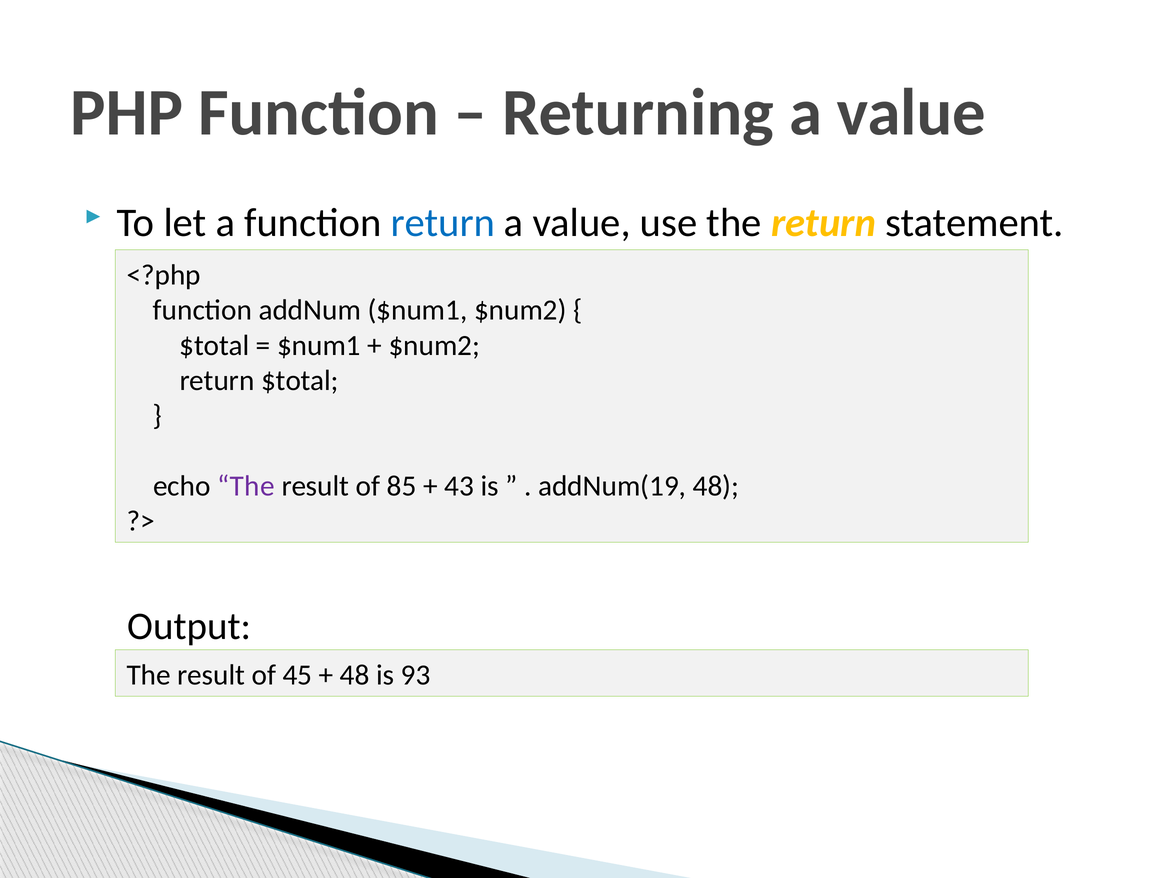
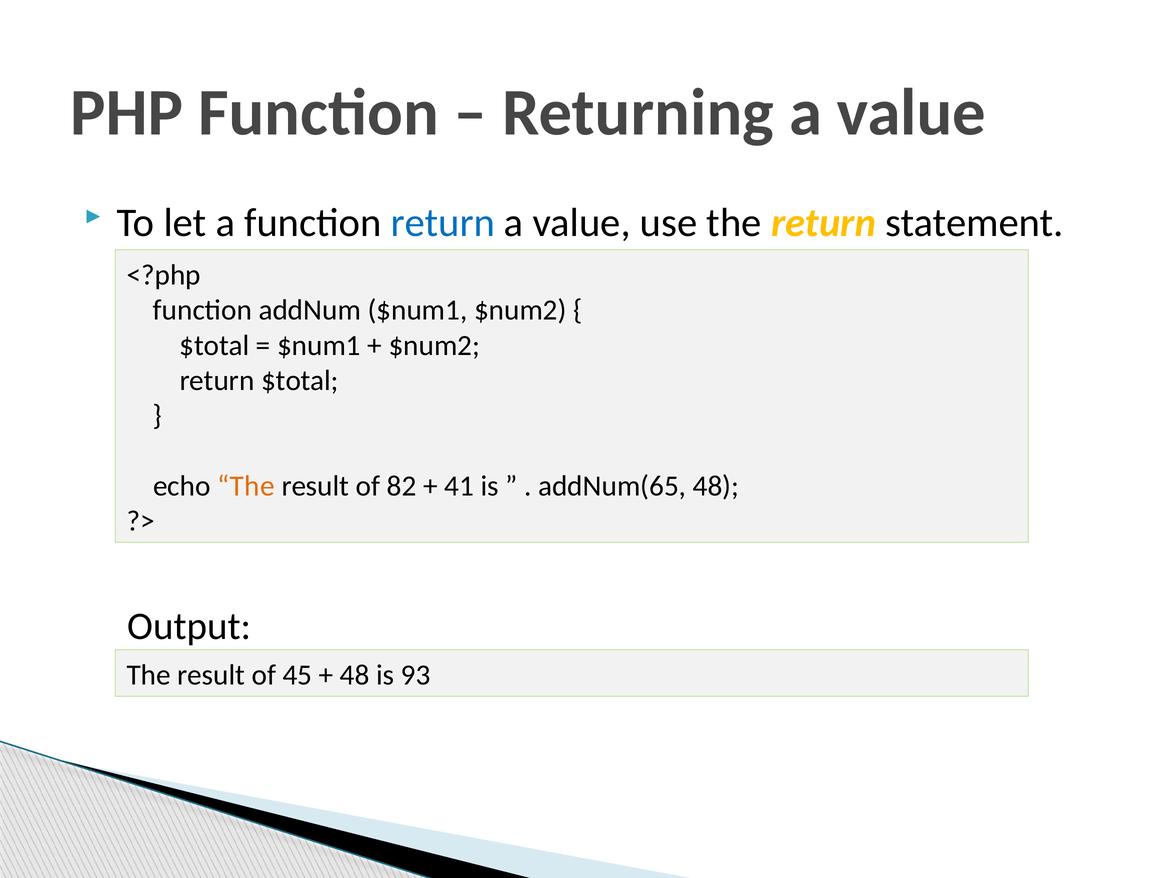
The colour: purple -> orange (246, 486)
85: 85 -> 82 (402, 486)
43: 43 -> 41 (459, 486)
addNum(19: addNum(19 -> addNum(65 (612, 486)
